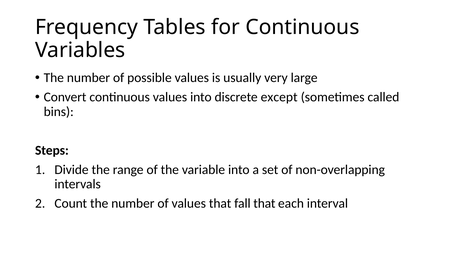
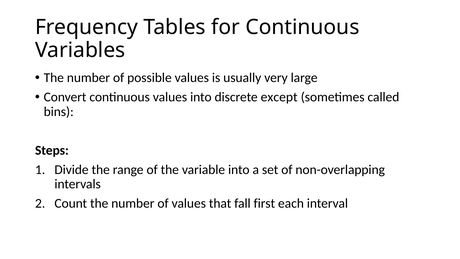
fall that: that -> first (264, 203)
